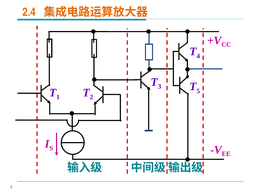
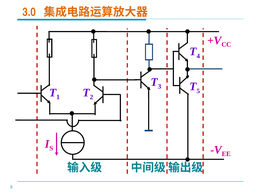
2.4: 2.4 -> 3.0 (29, 12)
